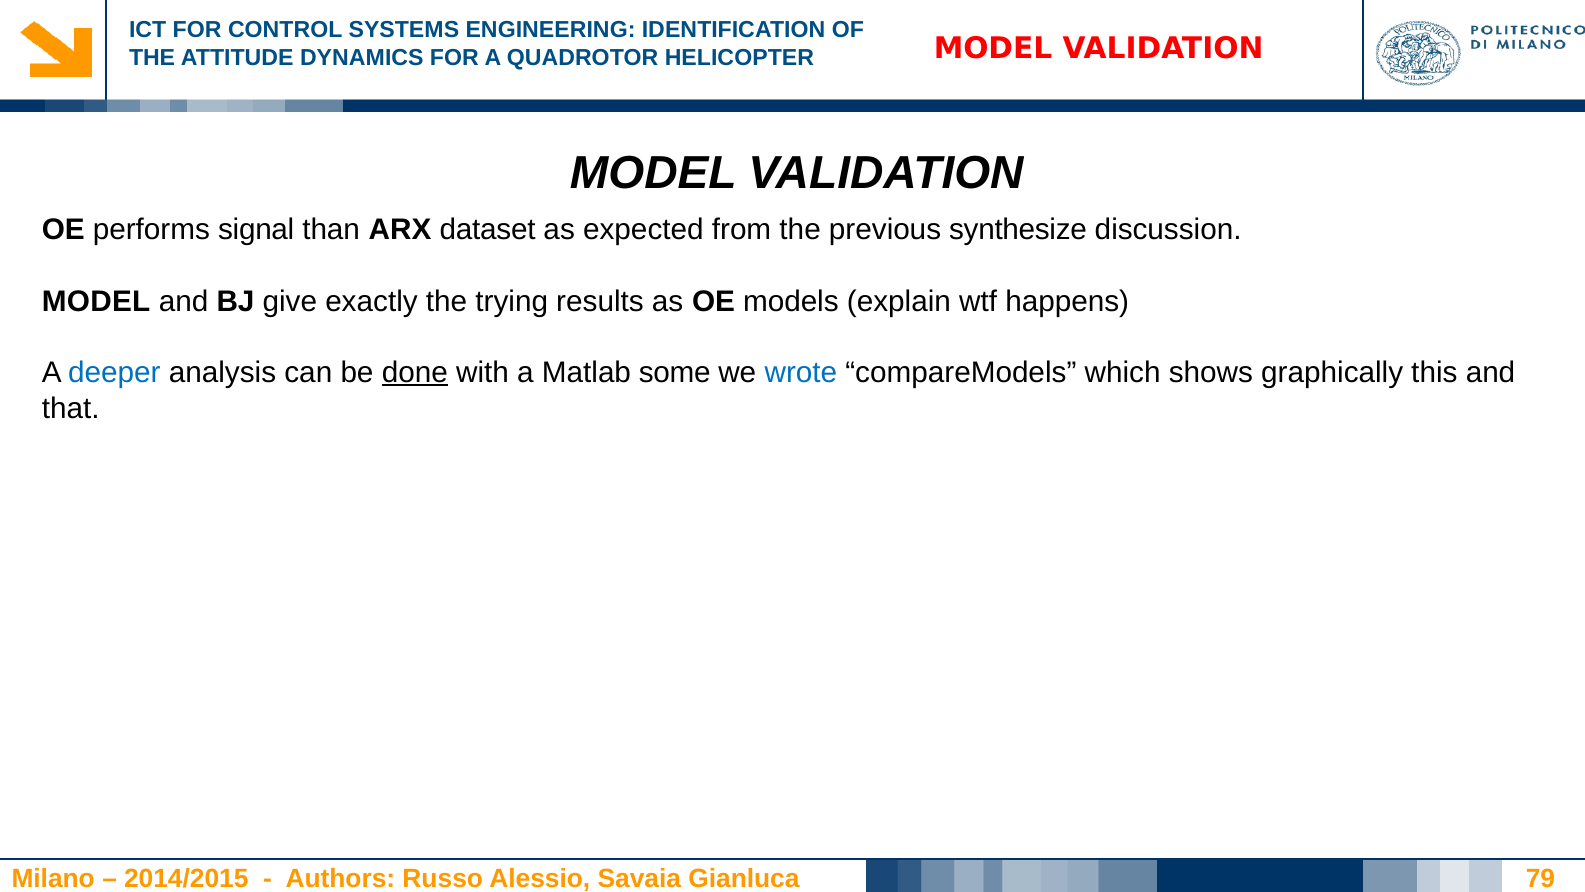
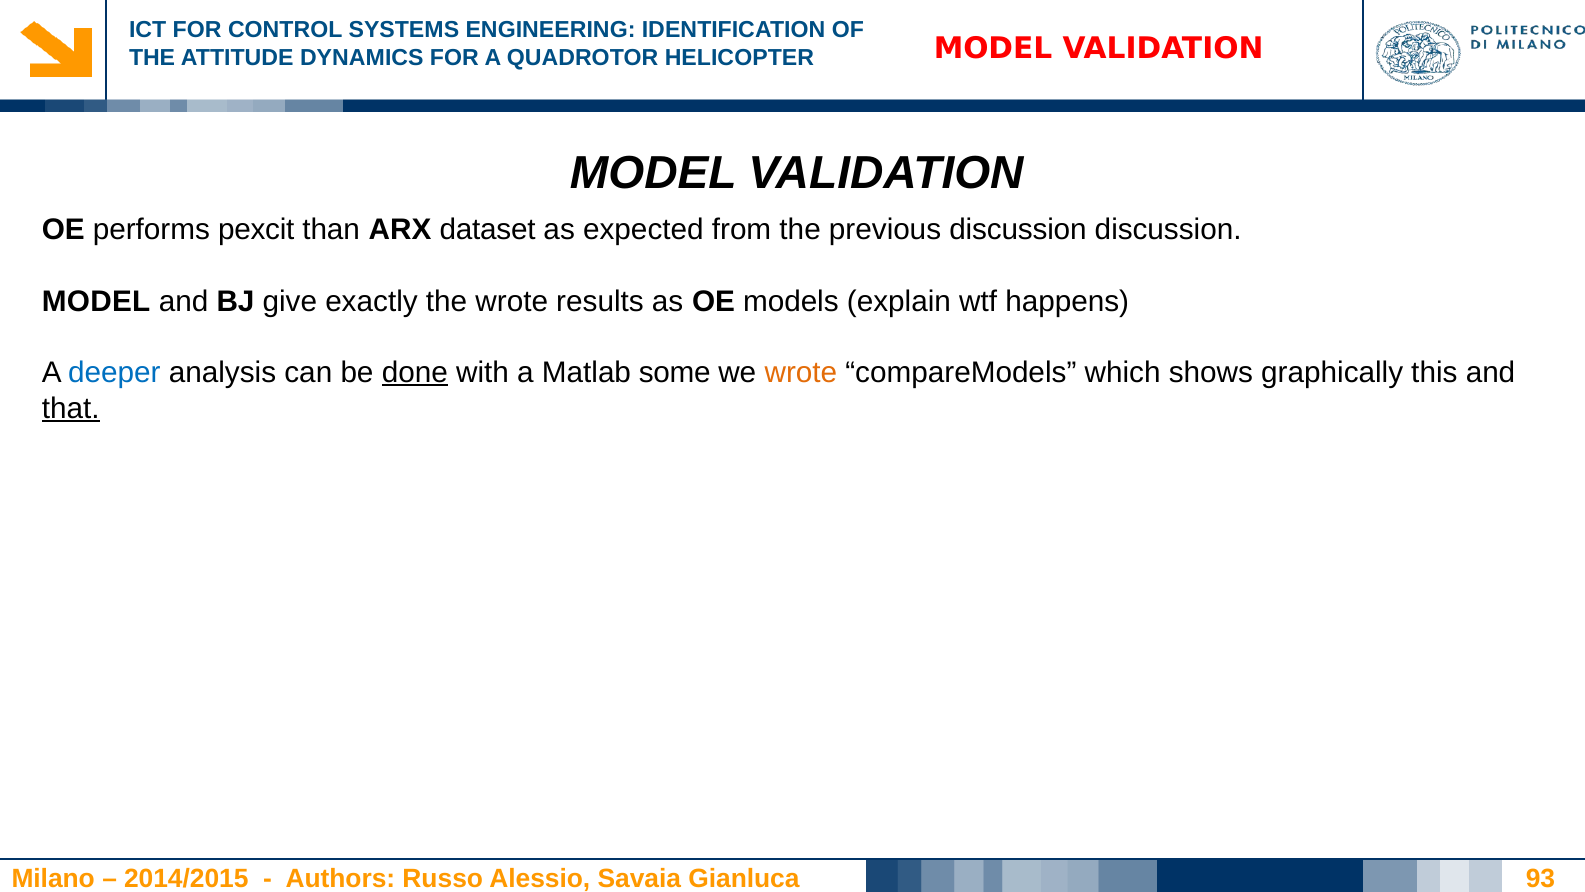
signal: signal -> pexcit (256, 230)
previous synthesize: synthesize -> discussion (1018, 230)
the trying: trying -> wrote (512, 301)
wrote colour: blue -> orange (801, 372)
that underline: none -> present (71, 408)
79: 79 -> 93 (1540, 878)
